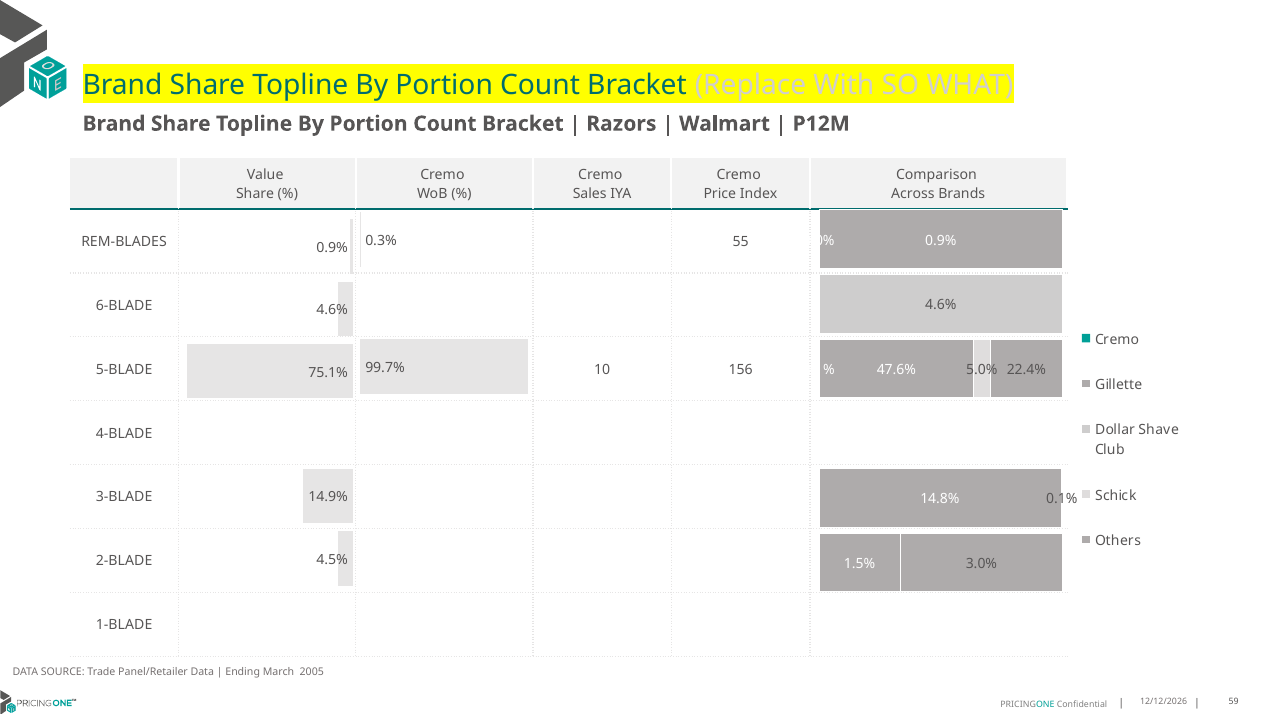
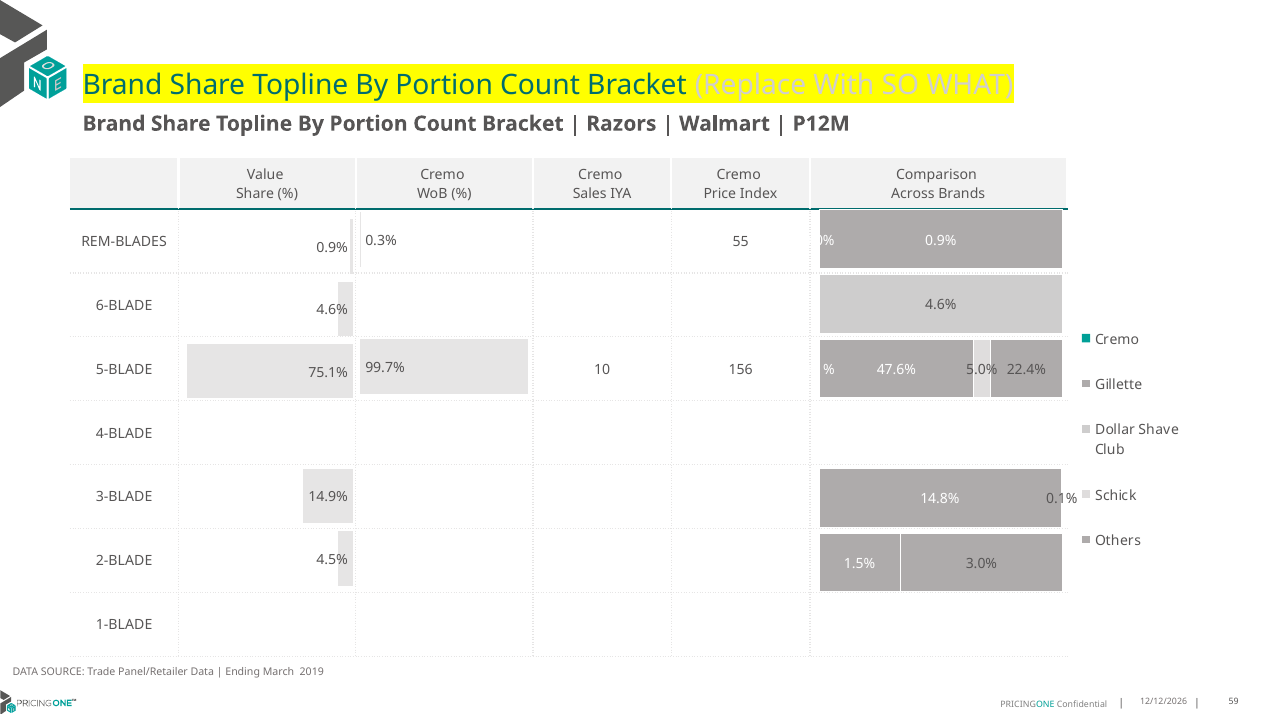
2005: 2005 -> 2019 (312, 673)
